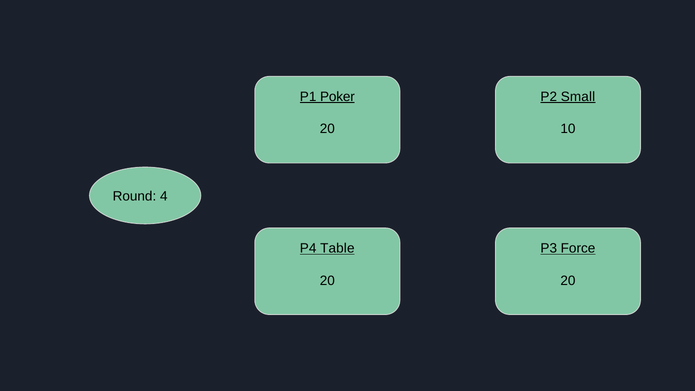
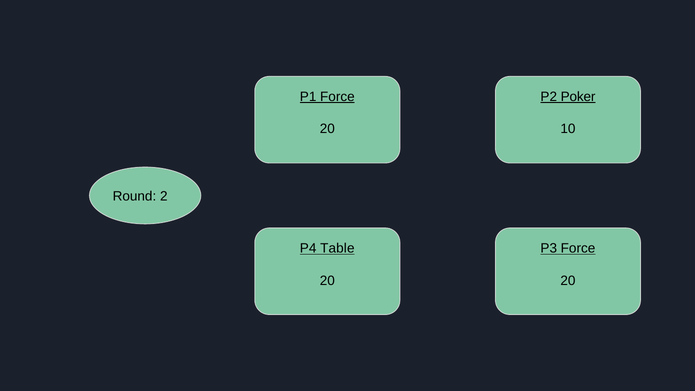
P1 Poker: Poker -> Force (337, 97)
Small: Small -> Poker (578, 97)
4: 4 -> 2 (164, 196)
